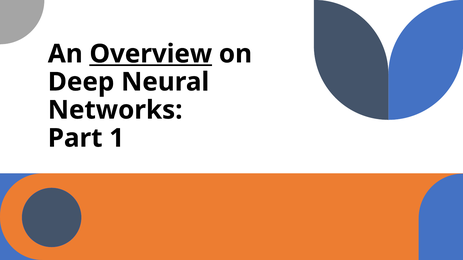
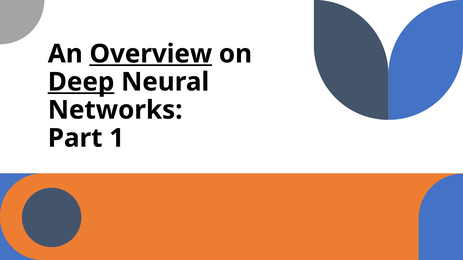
Deep underline: none -> present (81, 82)
